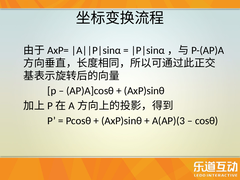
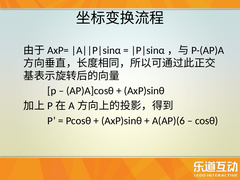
A(AP)(3: A(AP)(3 -> A(AP)(6 (168, 121)
